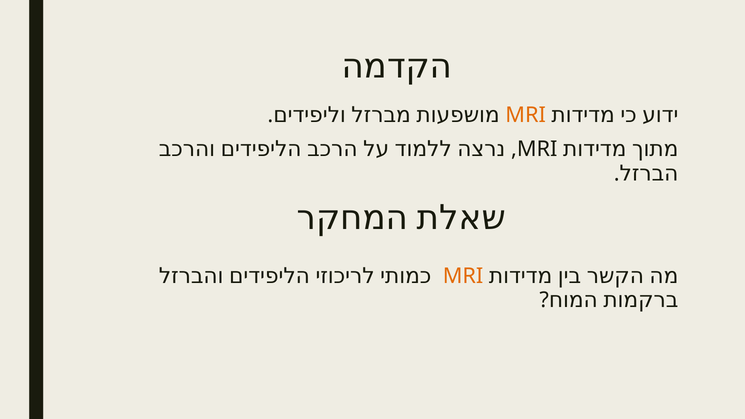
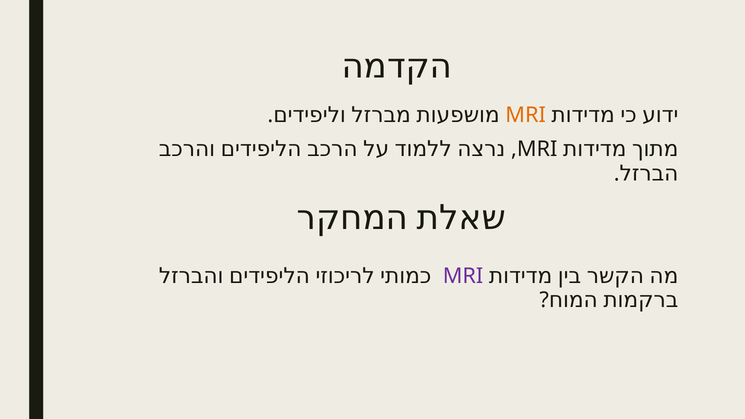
MRI colour: orange -> purple (463, 276)
